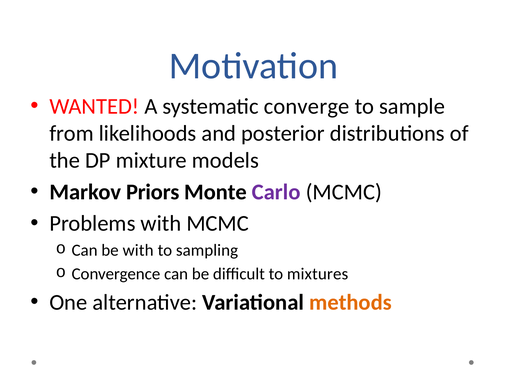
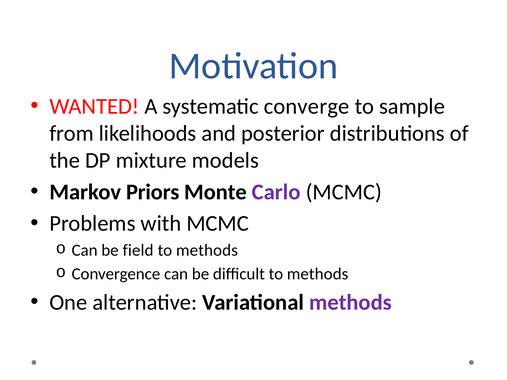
be with: with -> field (138, 250)
sampling: sampling -> methods (207, 250)
difficult to mixtures: mixtures -> methods (318, 274)
methods colour: orange -> purple (350, 303)
